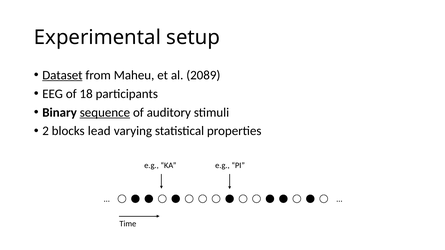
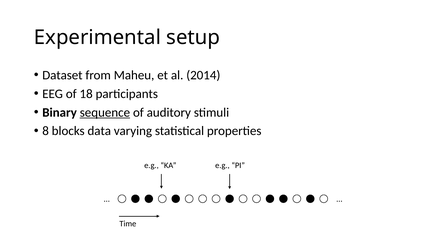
Dataset underline: present -> none (62, 75)
2089: 2089 -> 2014 (203, 75)
2: 2 -> 8 (46, 131)
lead: lead -> data (99, 131)
